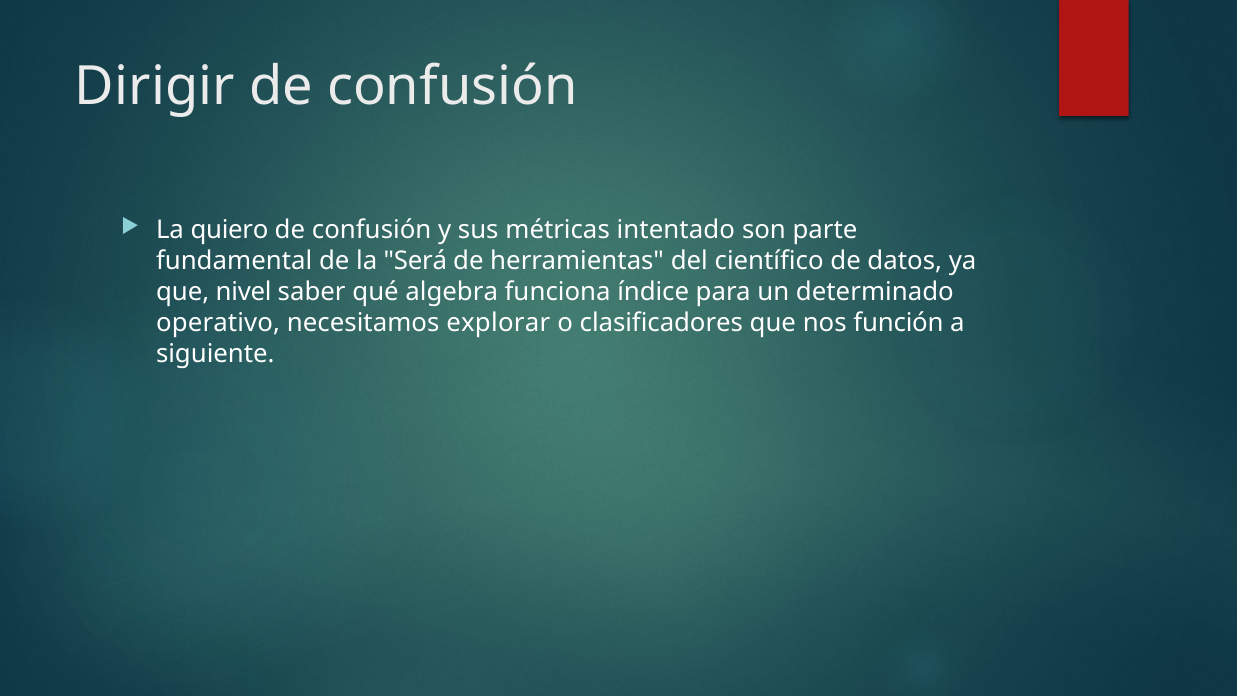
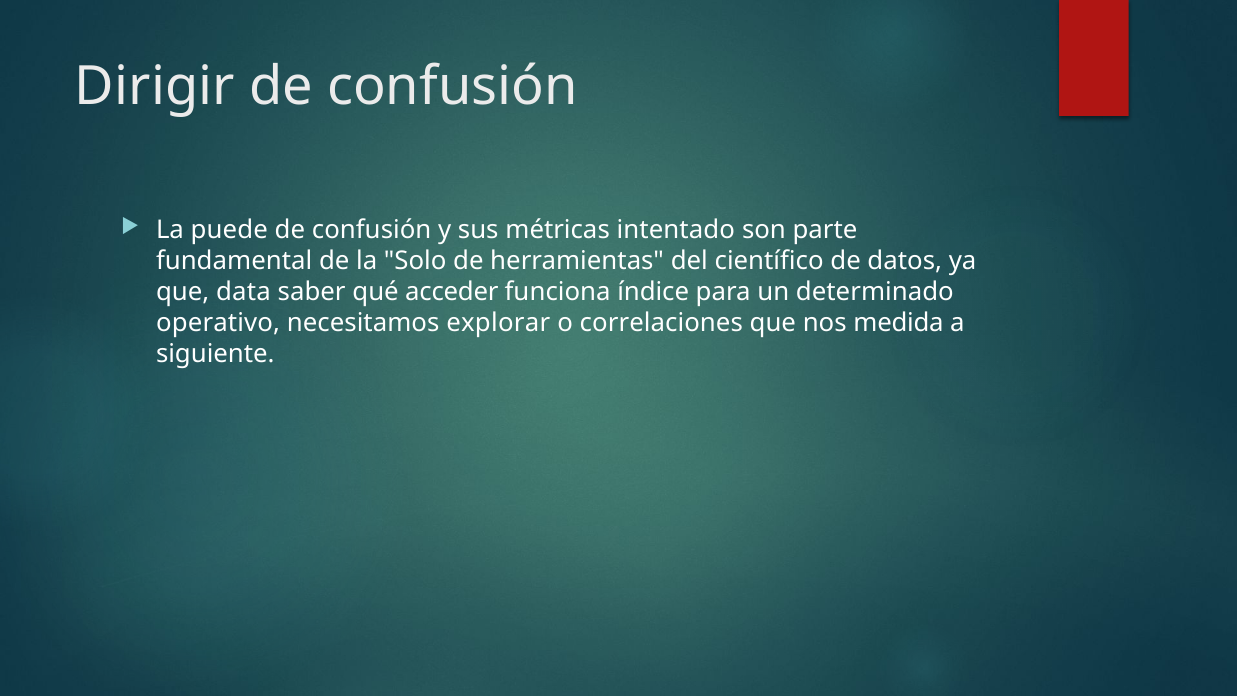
quiero: quiero -> puede (229, 230)
Será: Será -> Solo (415, 261)
nivel: nivel -> data (243, 292)
algebra: algebra -> acceder (452, 292)
clasificadores: clasificadores -> correlaciones (661, 323)
función: función -> medida (899, 323)
